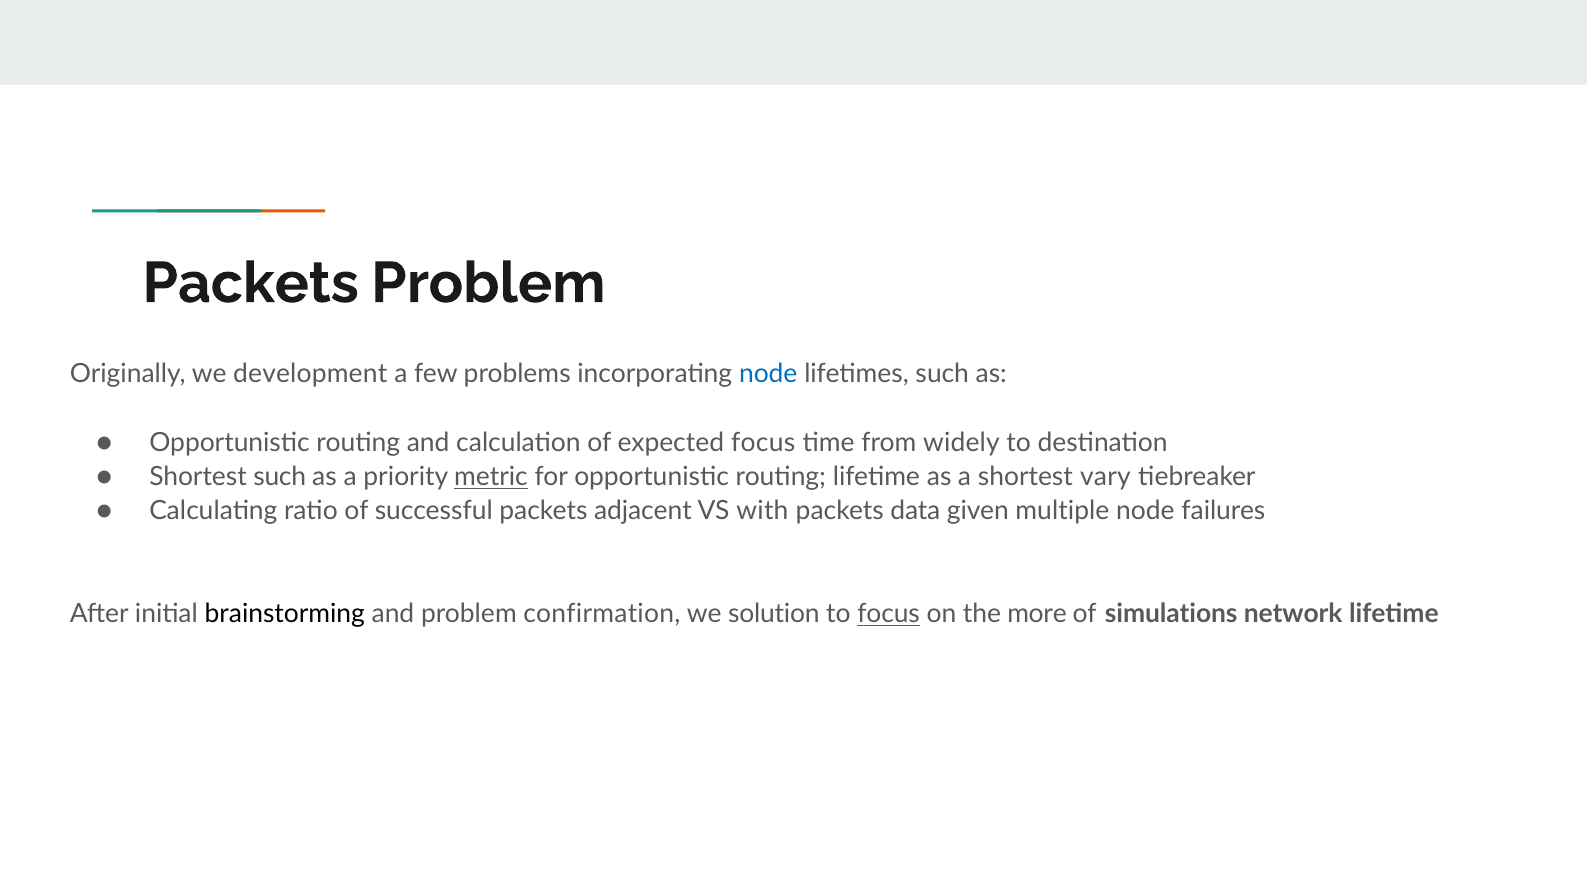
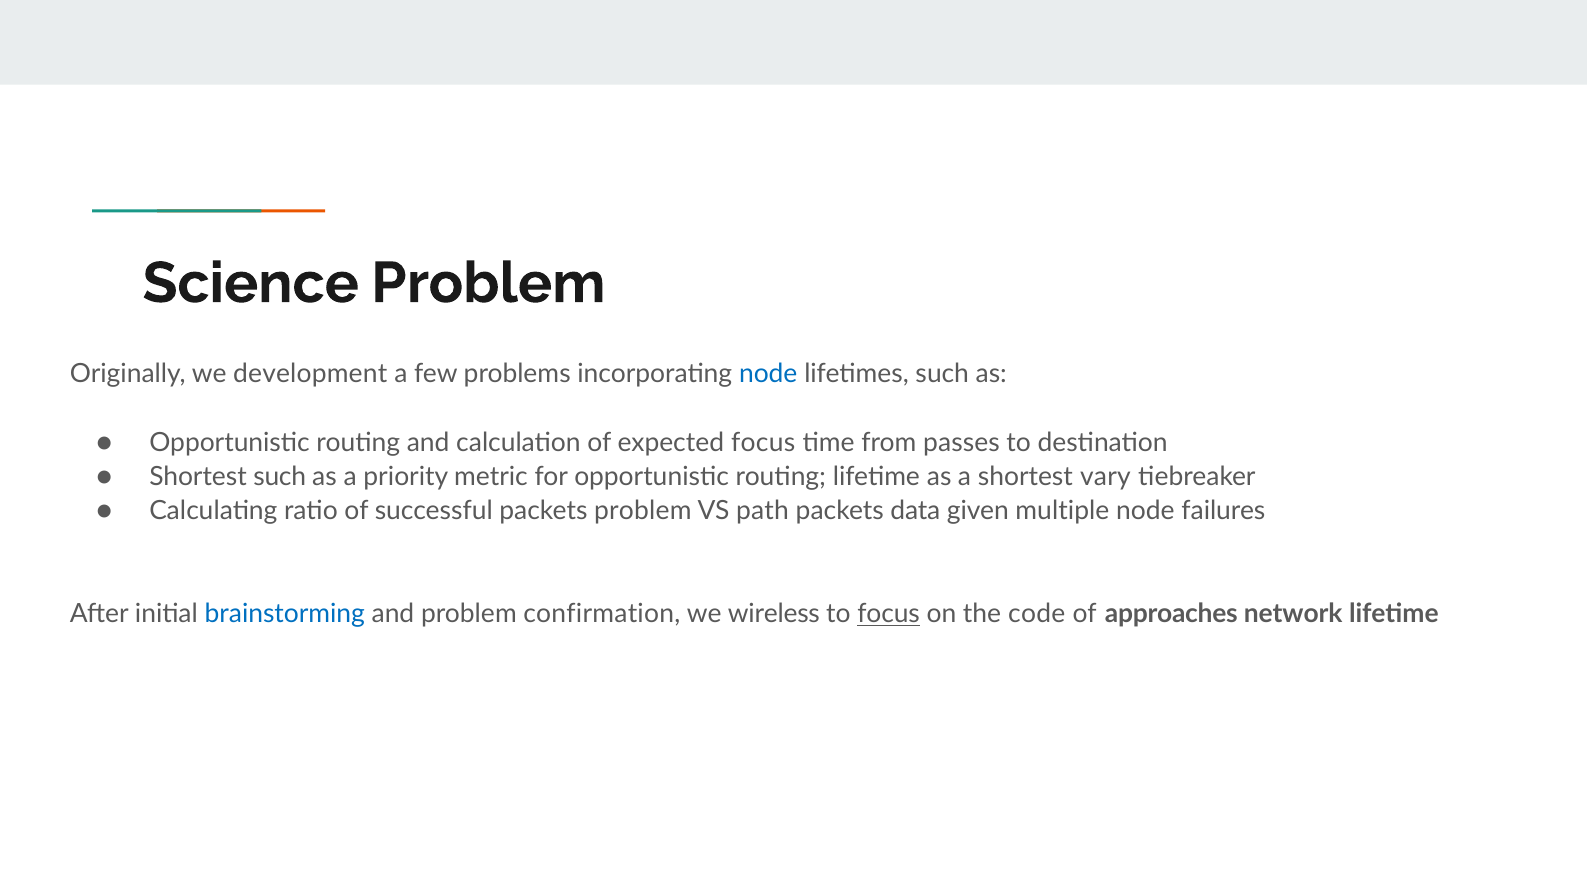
Packets: Packets -> Science (251, 283)
widely: widely -> passes (961, 443)
metric underline: present -> none (491, 477)
packets adjacent: adjacent -> problem (643, 511)
with: with -> path (762, 511)
brainstorming colour: black -> blue (285, 614)
solution: solution -> wireless (774, 614)
more: more -> code (1037, 614)
simulations: simulations -> approaches (1171, 614)
